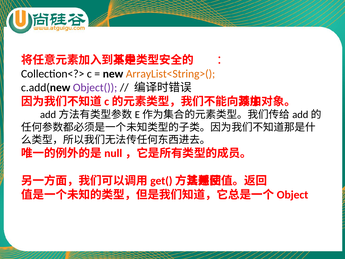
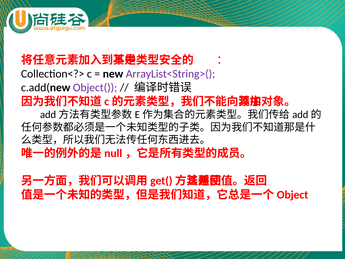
ArrayList<String>( colour: orange -> purple (170, 74)
